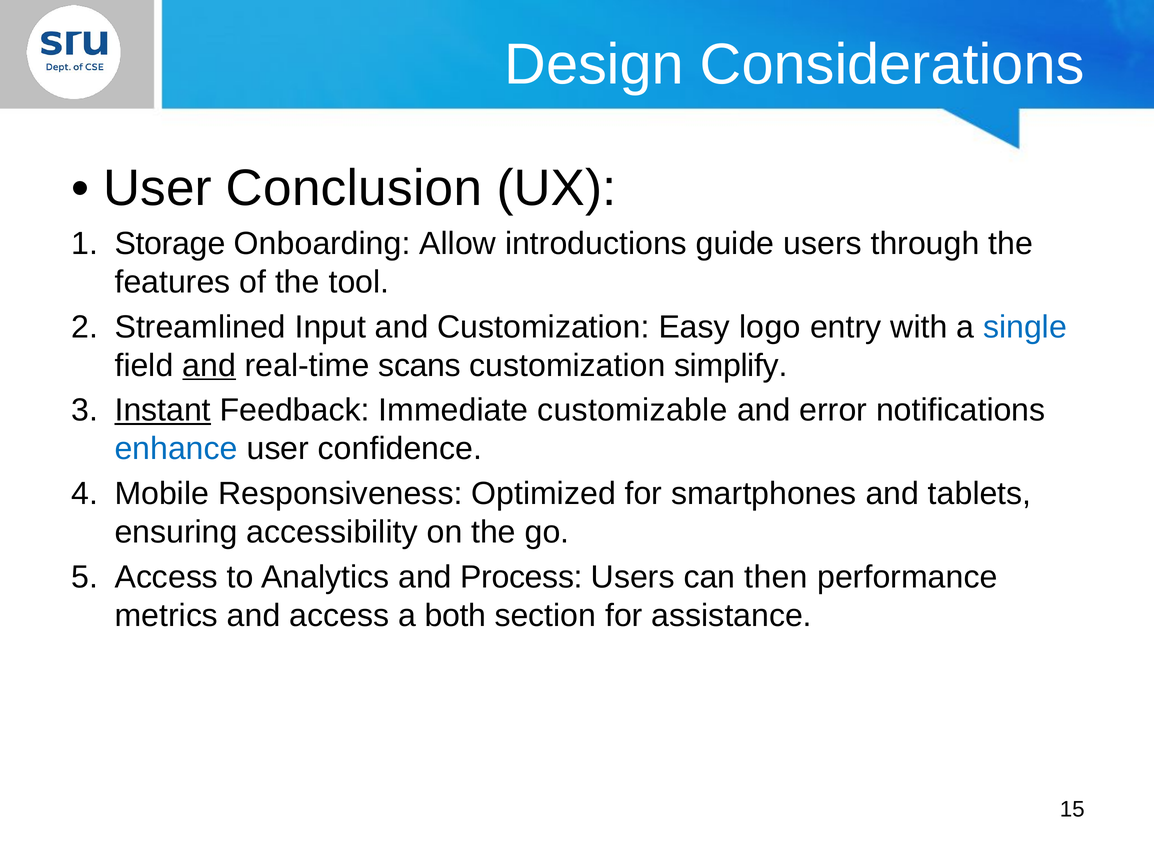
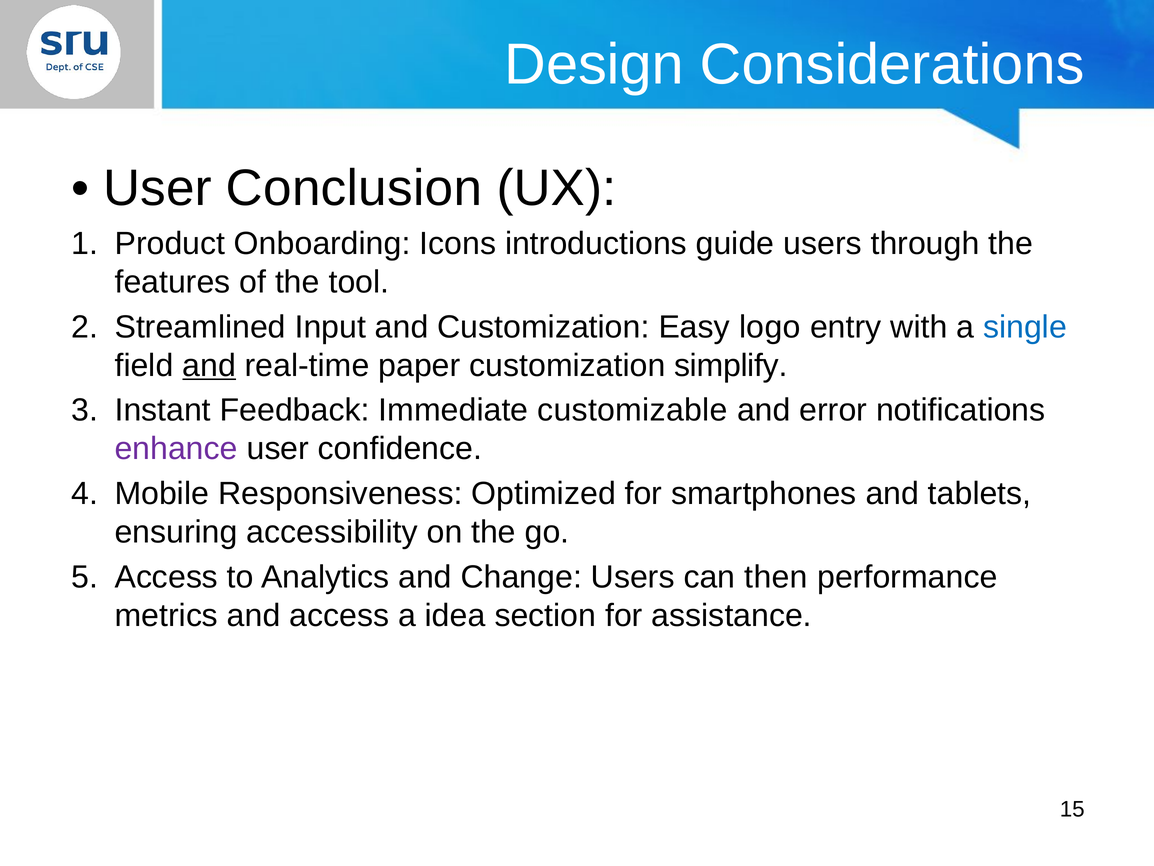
Storage: Storage -> Product (170, 243)
Allow: Allow -> Icons (458, 243)
scans: scans -> paper (419, 365)
Instant underline: present -> none (163, 410)
enhance colour: blue -> purple (176, 449)
Process: Process -> Change (521, 577)
both: both -> idea (455, 615)
